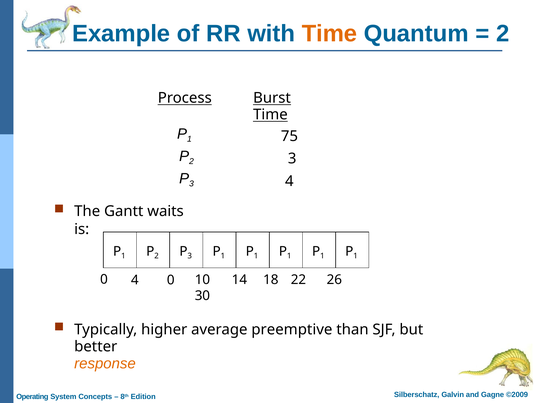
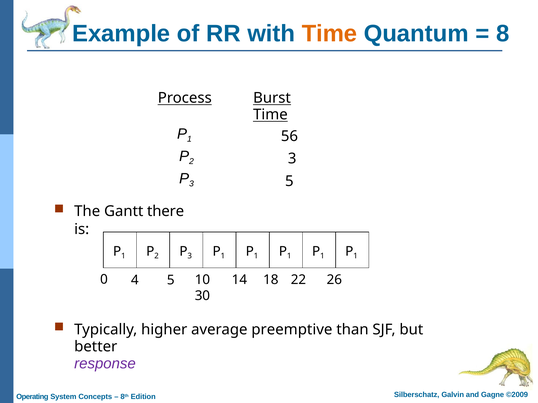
2: 2 -> 8 (503, 34)
75: 75 -> 56 (289, 136)
3 4: 4 -> 5 (289, 181)
waits: waits -> there (166, 212)
4 0: 0 -> 5 (171, 281)
response colour: orange -> purple (105, 364)
